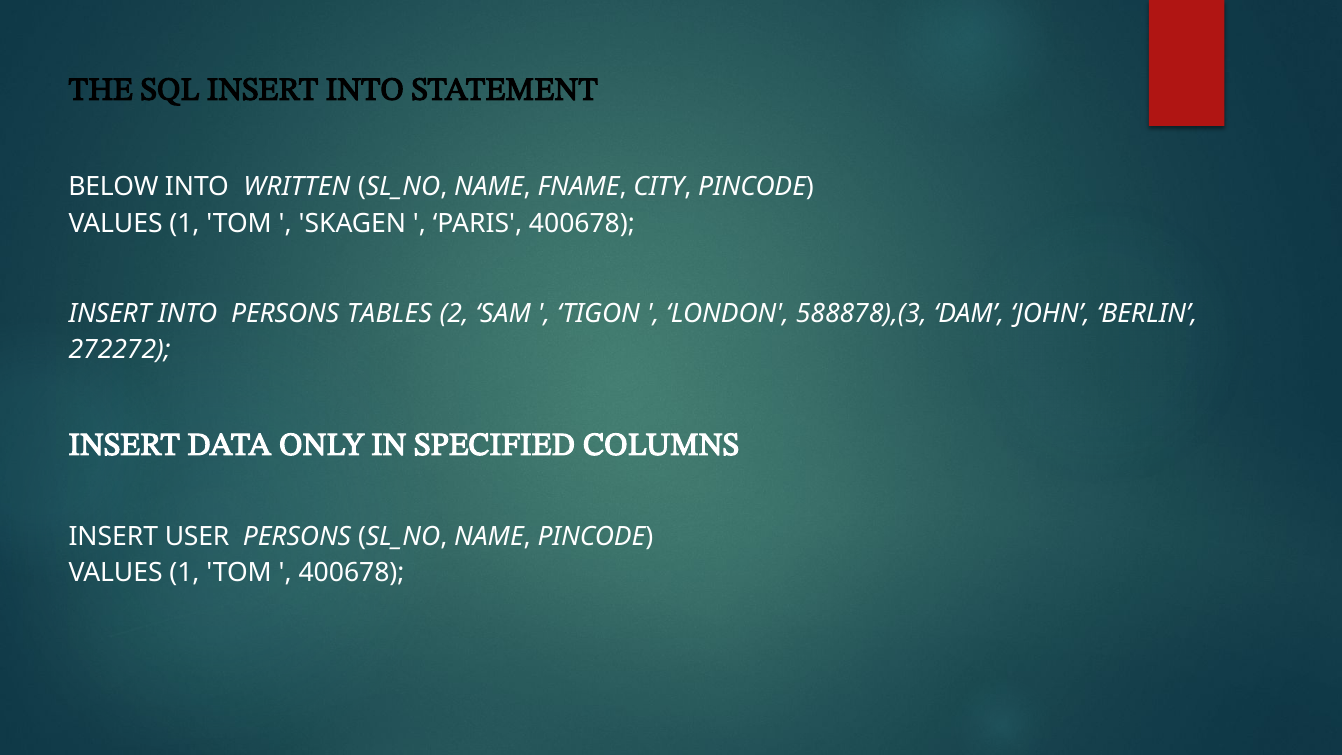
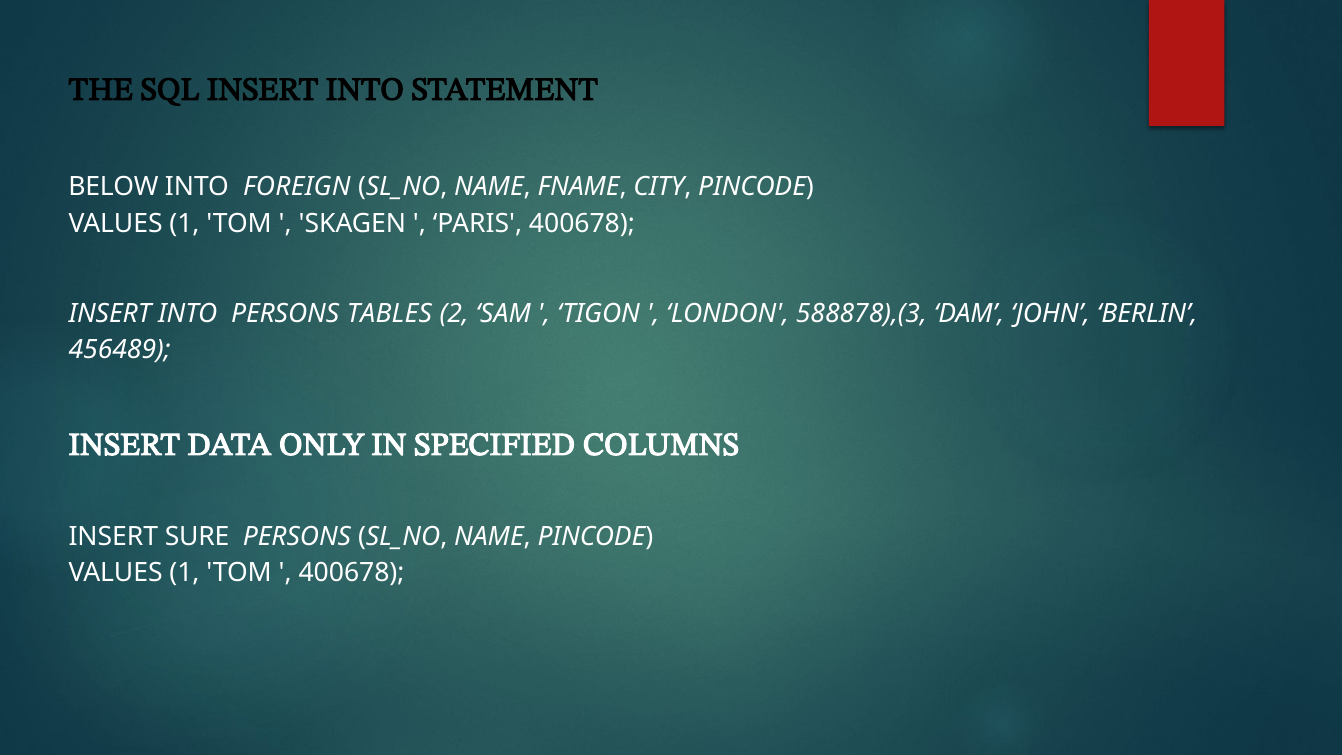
WRITTEN: WRITTEN -> FOREIGN (297, 187)
272272: 272272 -> 456489 (120, 350)
USER: USER -> SURE (197, 537)
